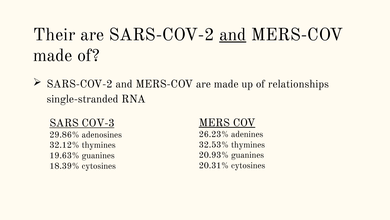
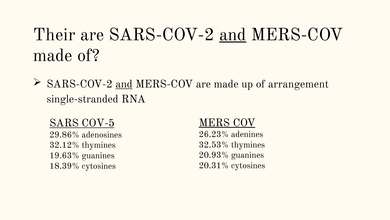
and underline: none -> present (124, 84)
relationships: relationships -> arrangement (298, 84)
COV-3: COV-3 -> COV-5 (98, 123)
